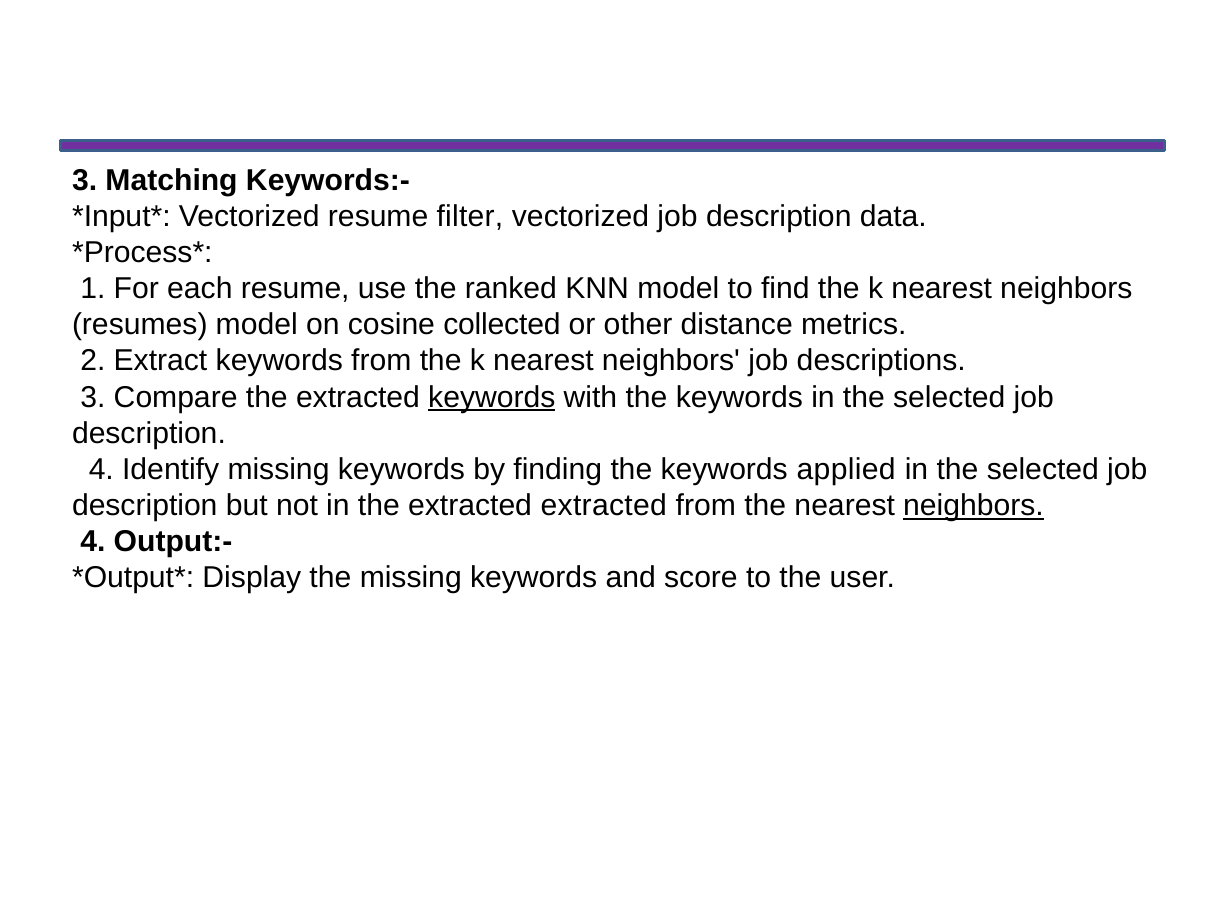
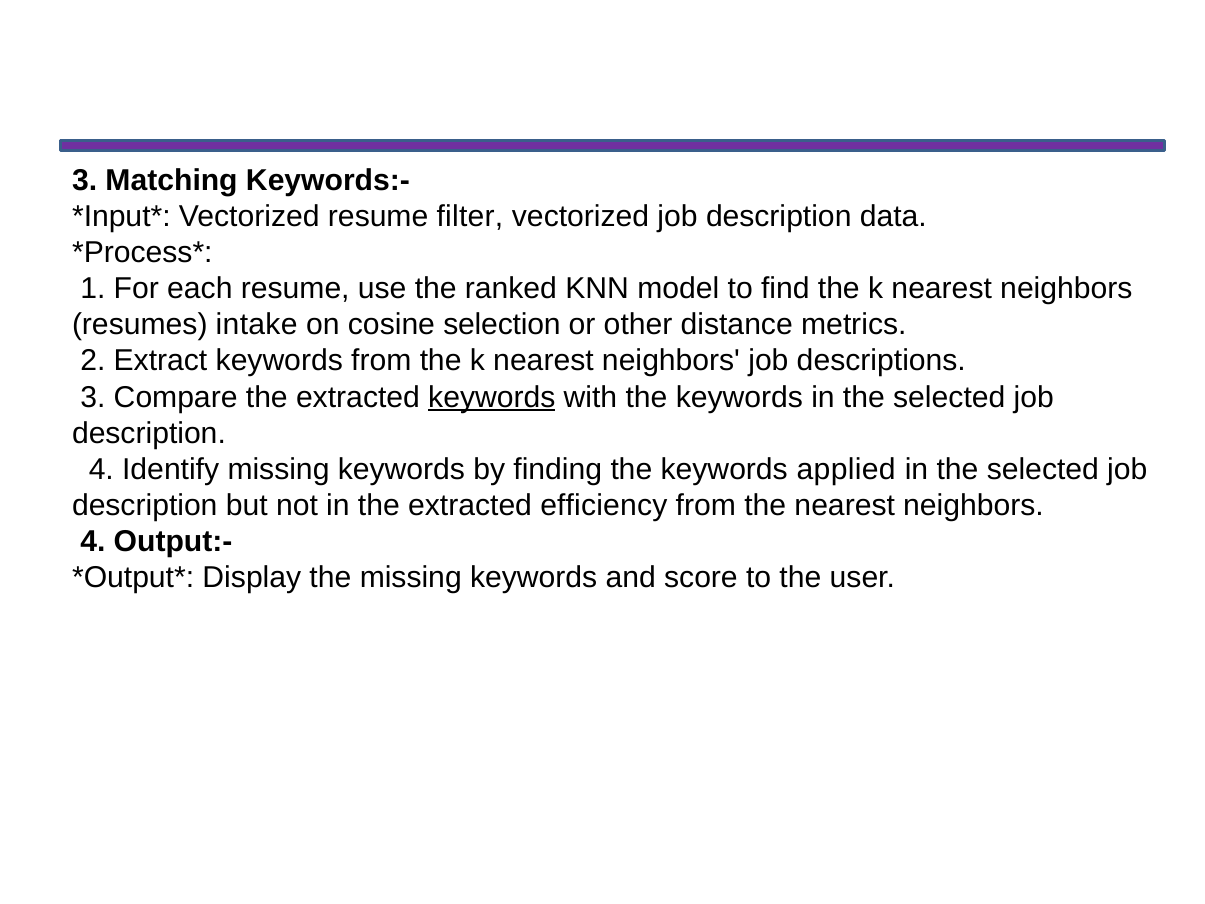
resumes model: model -> intake (257, 325)
collected: collected -> selection (502, 325)
extracted extracted: extracted -> efficiency (604, 506)
neighbors underline: present -> none (973, 506)
